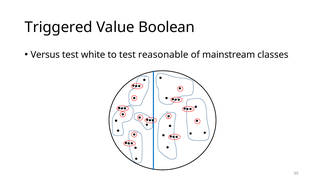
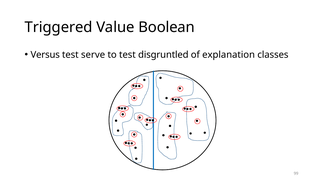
white: white -> serve (93, 55)
reasonable: reasonable -> disgruntled (163, 55)
mainstream: mainstream -> explanation (229, 55)
